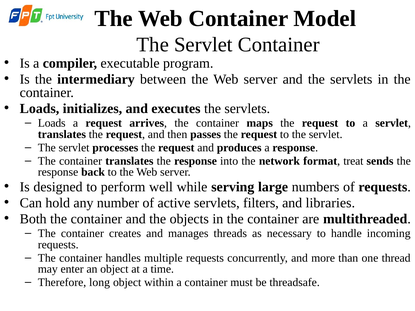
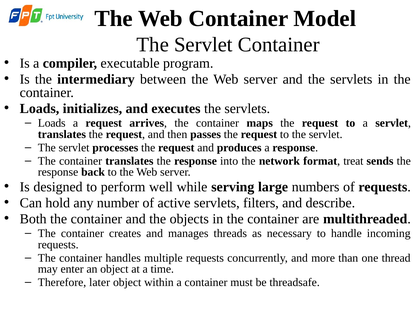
libraries: libraries -> describe (330, 203)
long: long -> later (100, 283)
